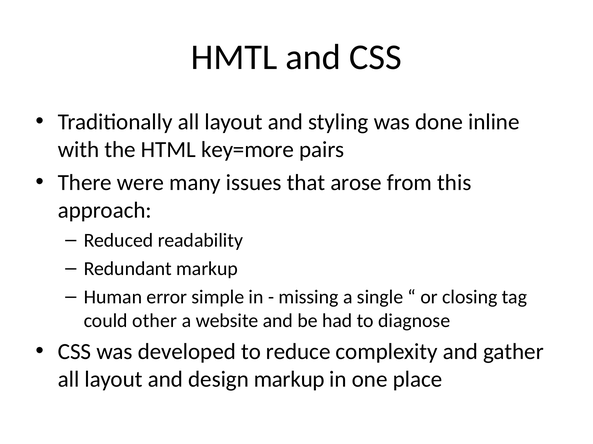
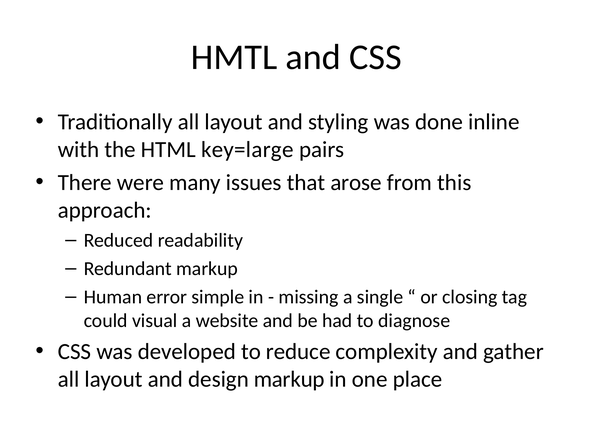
key=more: key=more -> key=large (247, 150)
other: other -> visual (155, 321)
